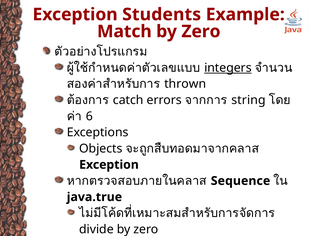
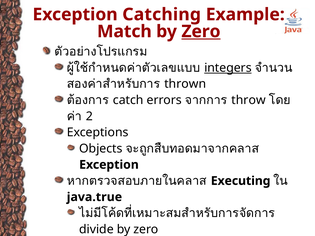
Students: Students -> Catching (162, 15)
Zero underline: none -> present (201, 32)
string: string -> throw (249, 100)
6: 6 -> 2 (89, 116)
Sequence: Sequence -> Executing (241, 181)
